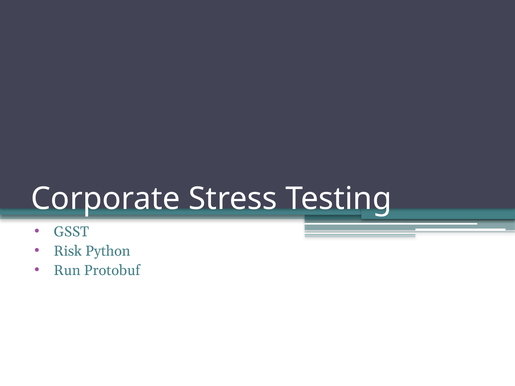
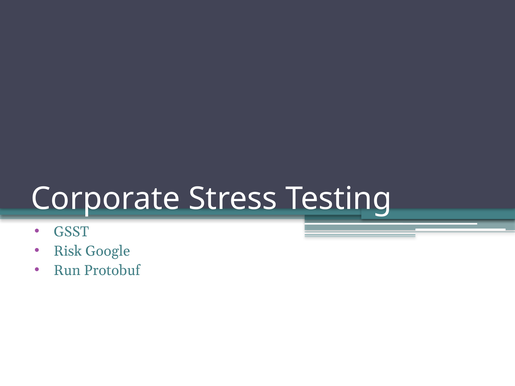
Python: Python -> Google (108, 251)
